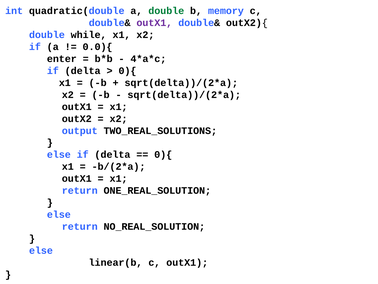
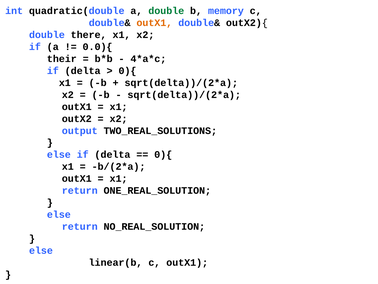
outX1 colour: purple -> orange (154, 23)
while: while -> there (89, 35)
enter: enter -> their (62, 59)
